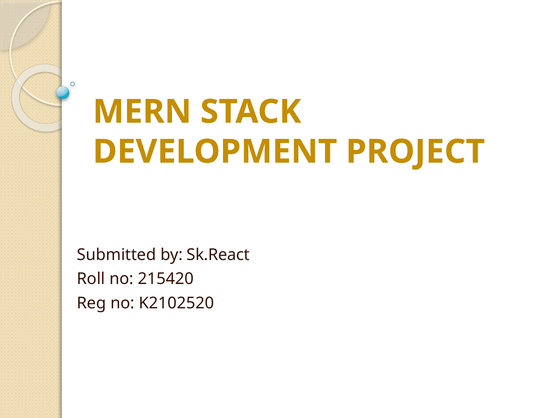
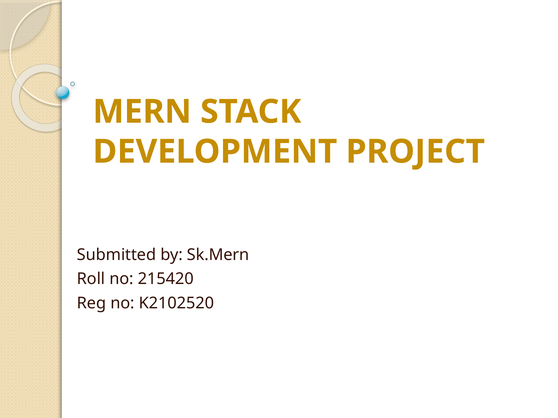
Sk.React: Sk.React -> Sk.Mern (218, 255)
